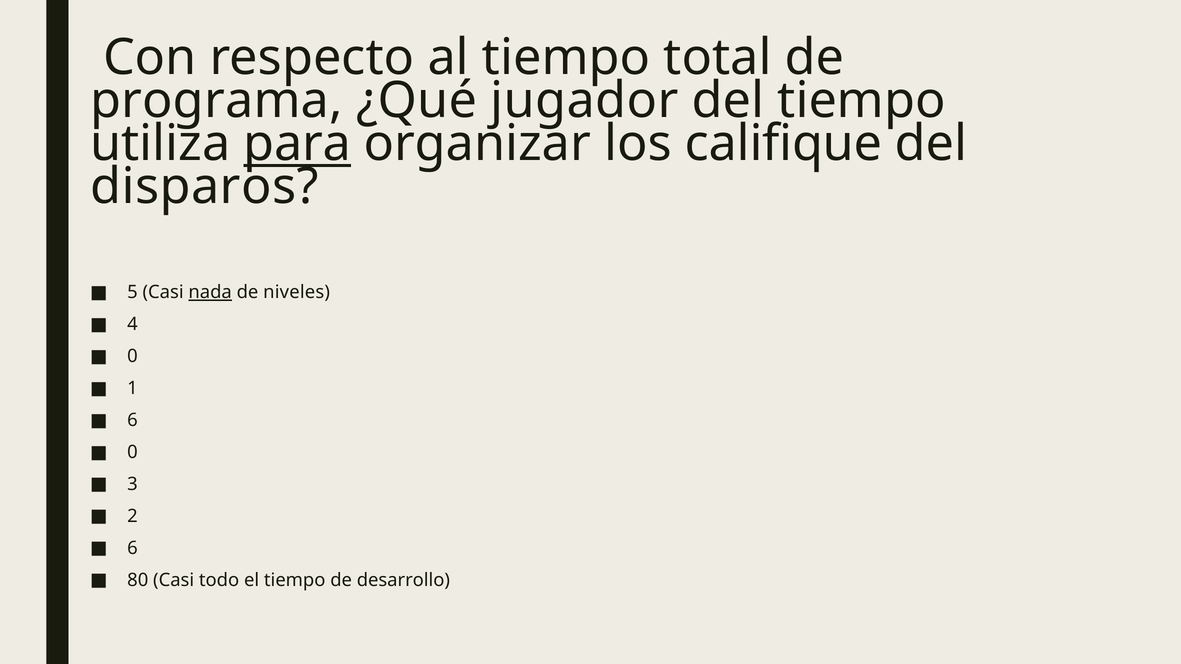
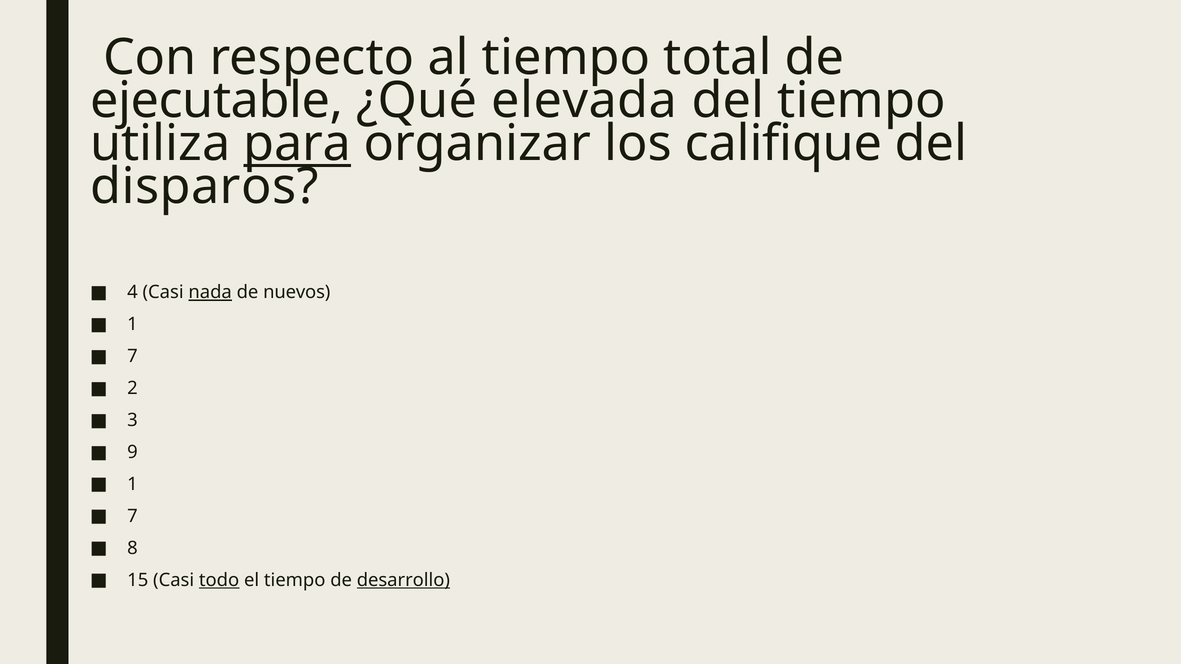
programa: programa -> ejecutable (217, 101)
jugador: jugador -> elevada (584, 101)
5: 5 -> 4 (133, 292)
niveles: niveles -> nuevos (297, 292)
4: 4 -> 1 (133, 324)
0: 0 -> 7 (133, 356)
1: 1 -> 2 (133, 388)
6: 6 -> 3 (133, 420)
0: 0 -> 9 (133, 452)
3: 3 -> 1 (133, 484)
2: 2 -> 7 (133, 516)
6: 6 -> 8 (133, 548)
80: 80 -> 15 (138, 580)
todo underline: none -> present (219, 580)
desarrollo underline: none -> present (403, 580)
